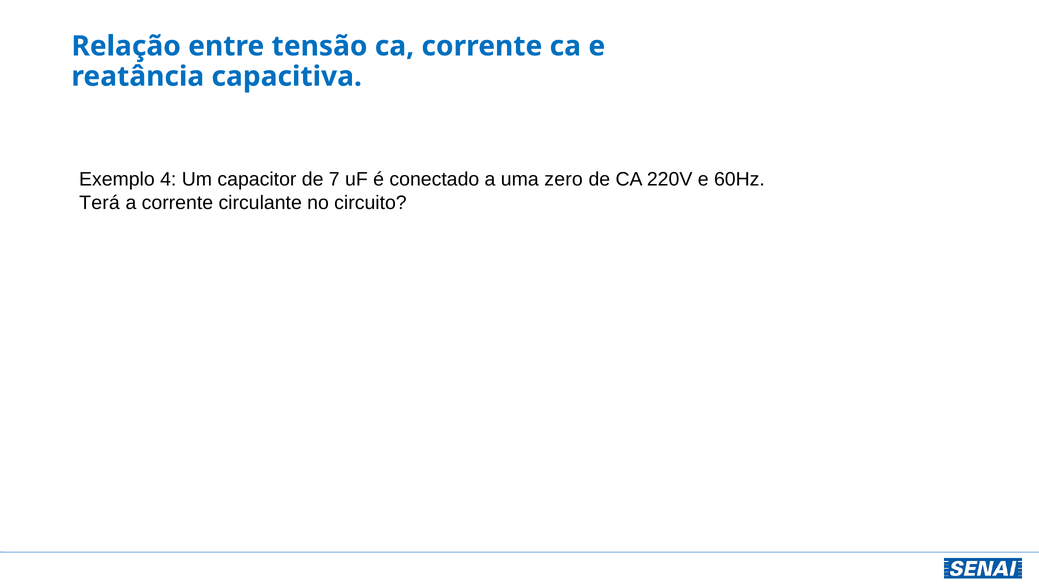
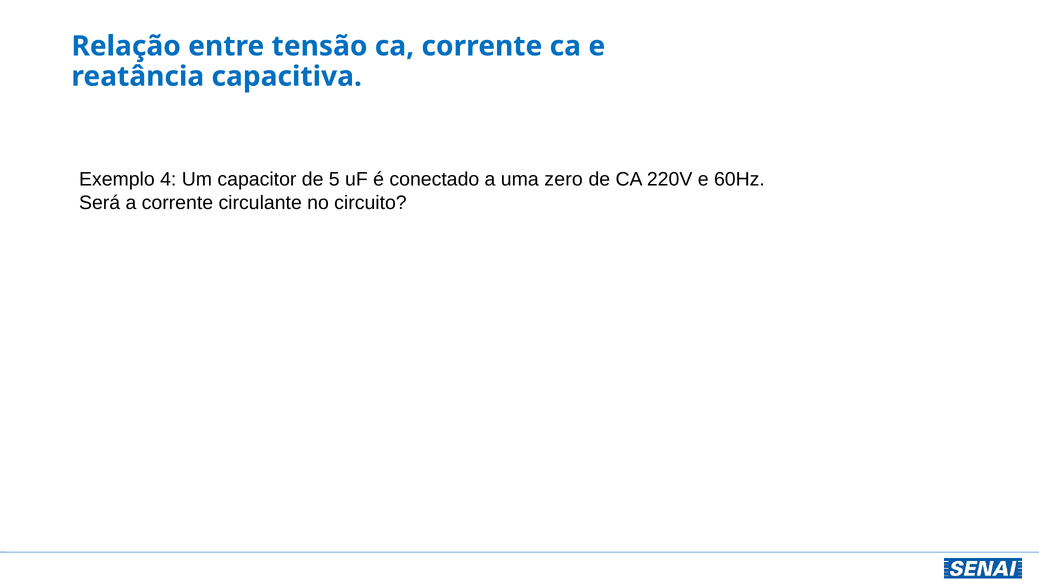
7: 7 -> 5 (334, 179)
Terá: Terá -> Será (100, 203)
